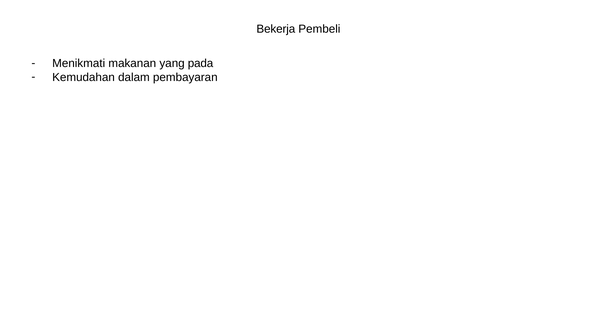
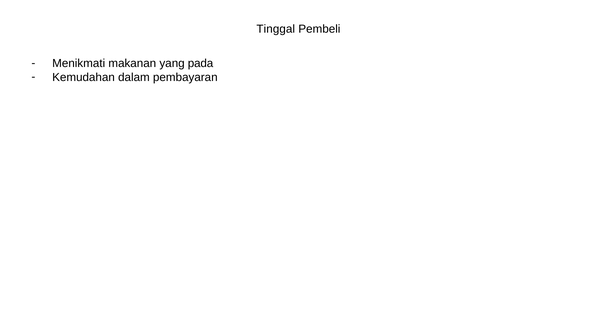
Bekerja: Bekerja -> Tinggal (276, 29)
